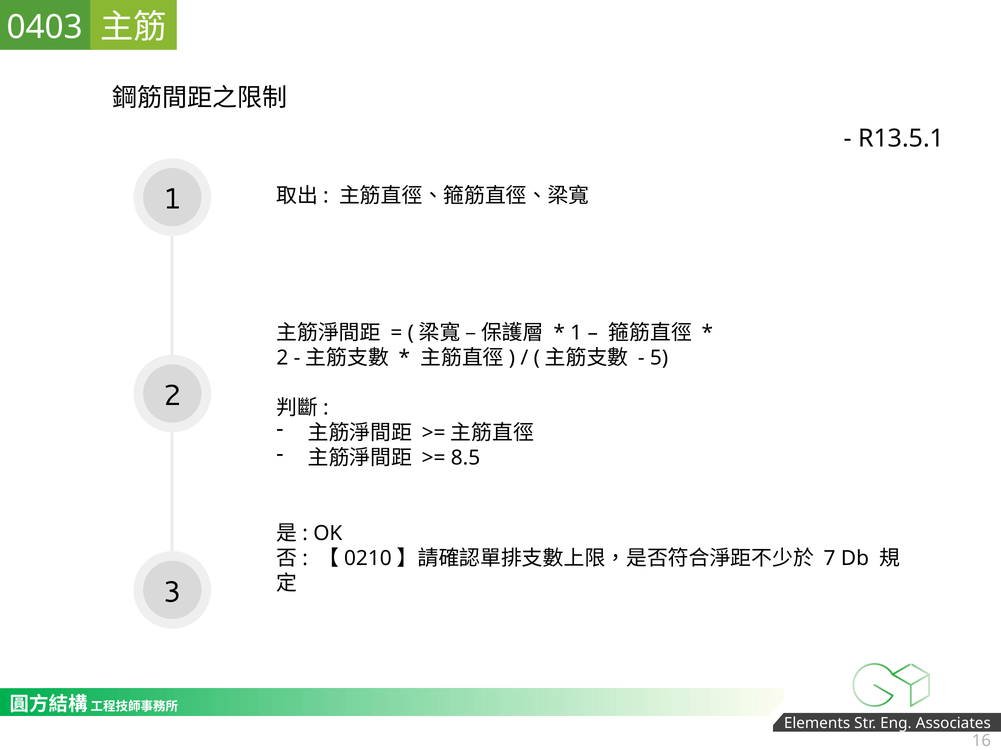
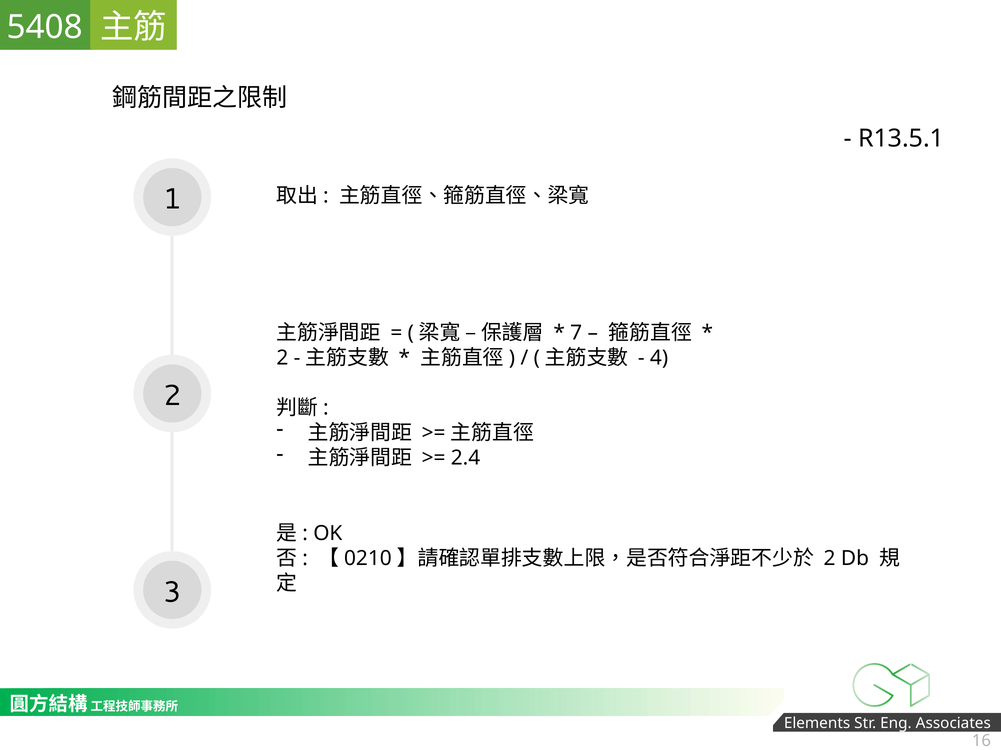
0403: 0403 -> 5408 (45, 27)
1: 1 -> 7 (576, 333)
5: 5 -> 4 (659, 358)
8.5: 8.5 -> 2.4 (466, 458)
7: 7 -> 2 (830, 559)
